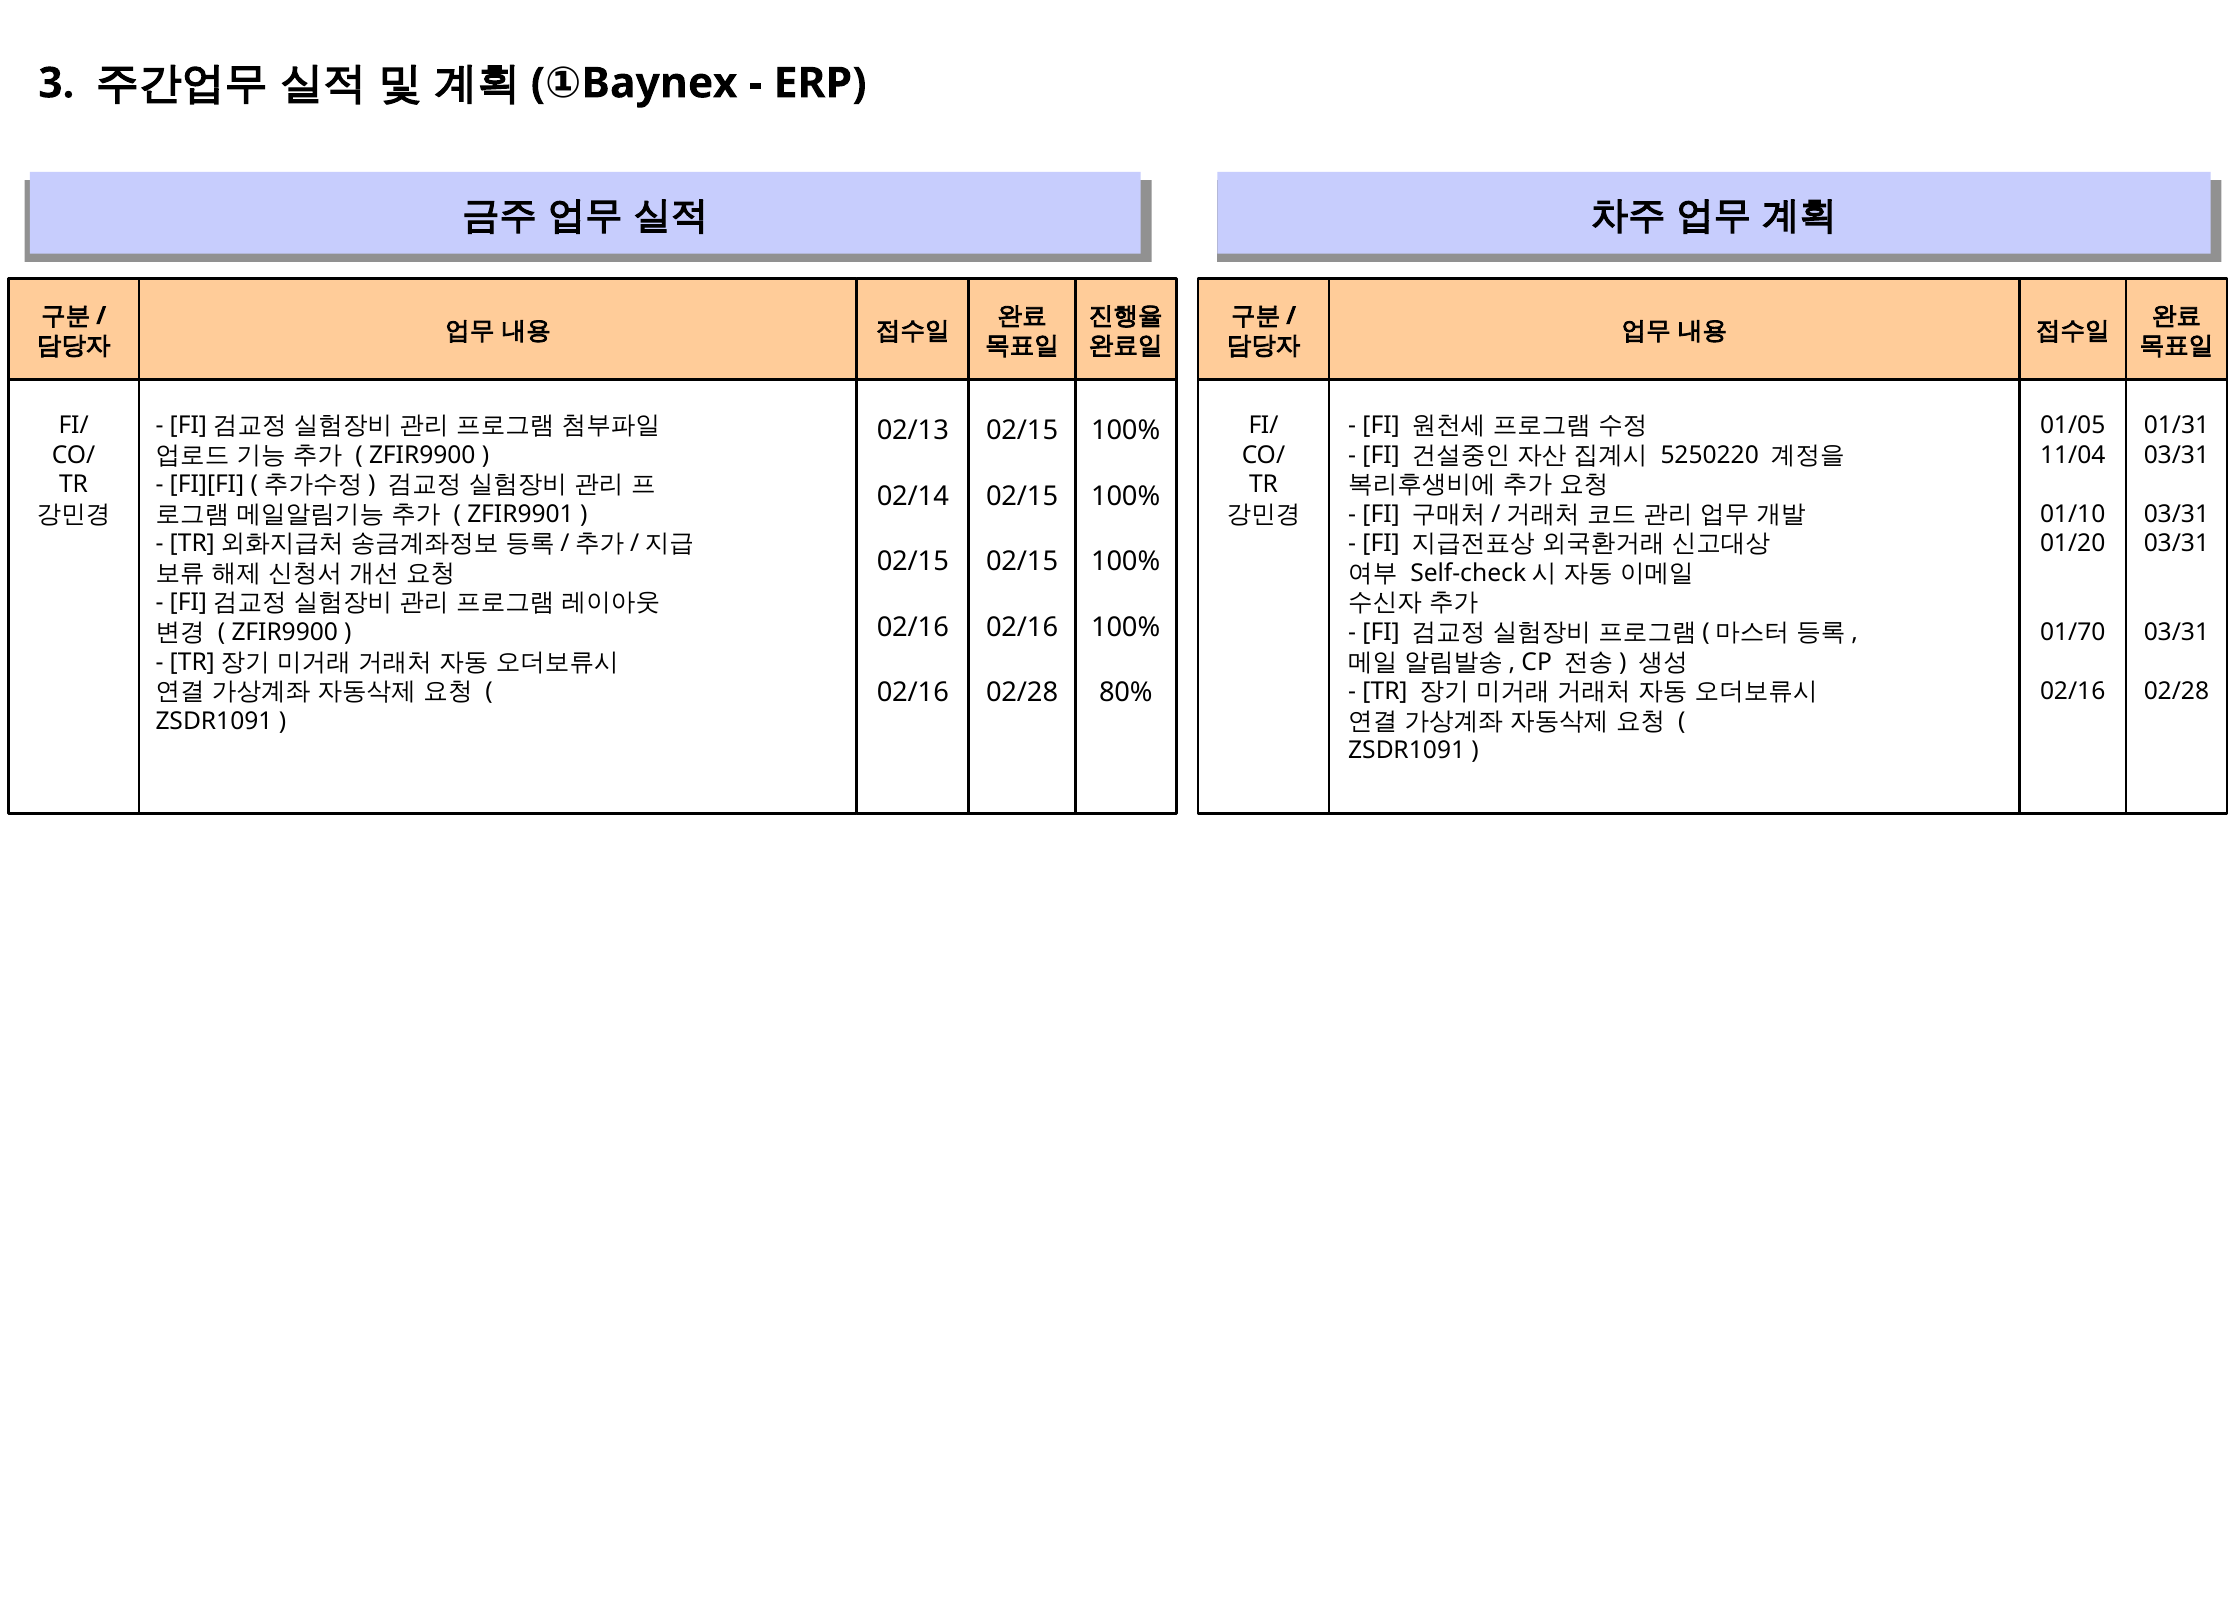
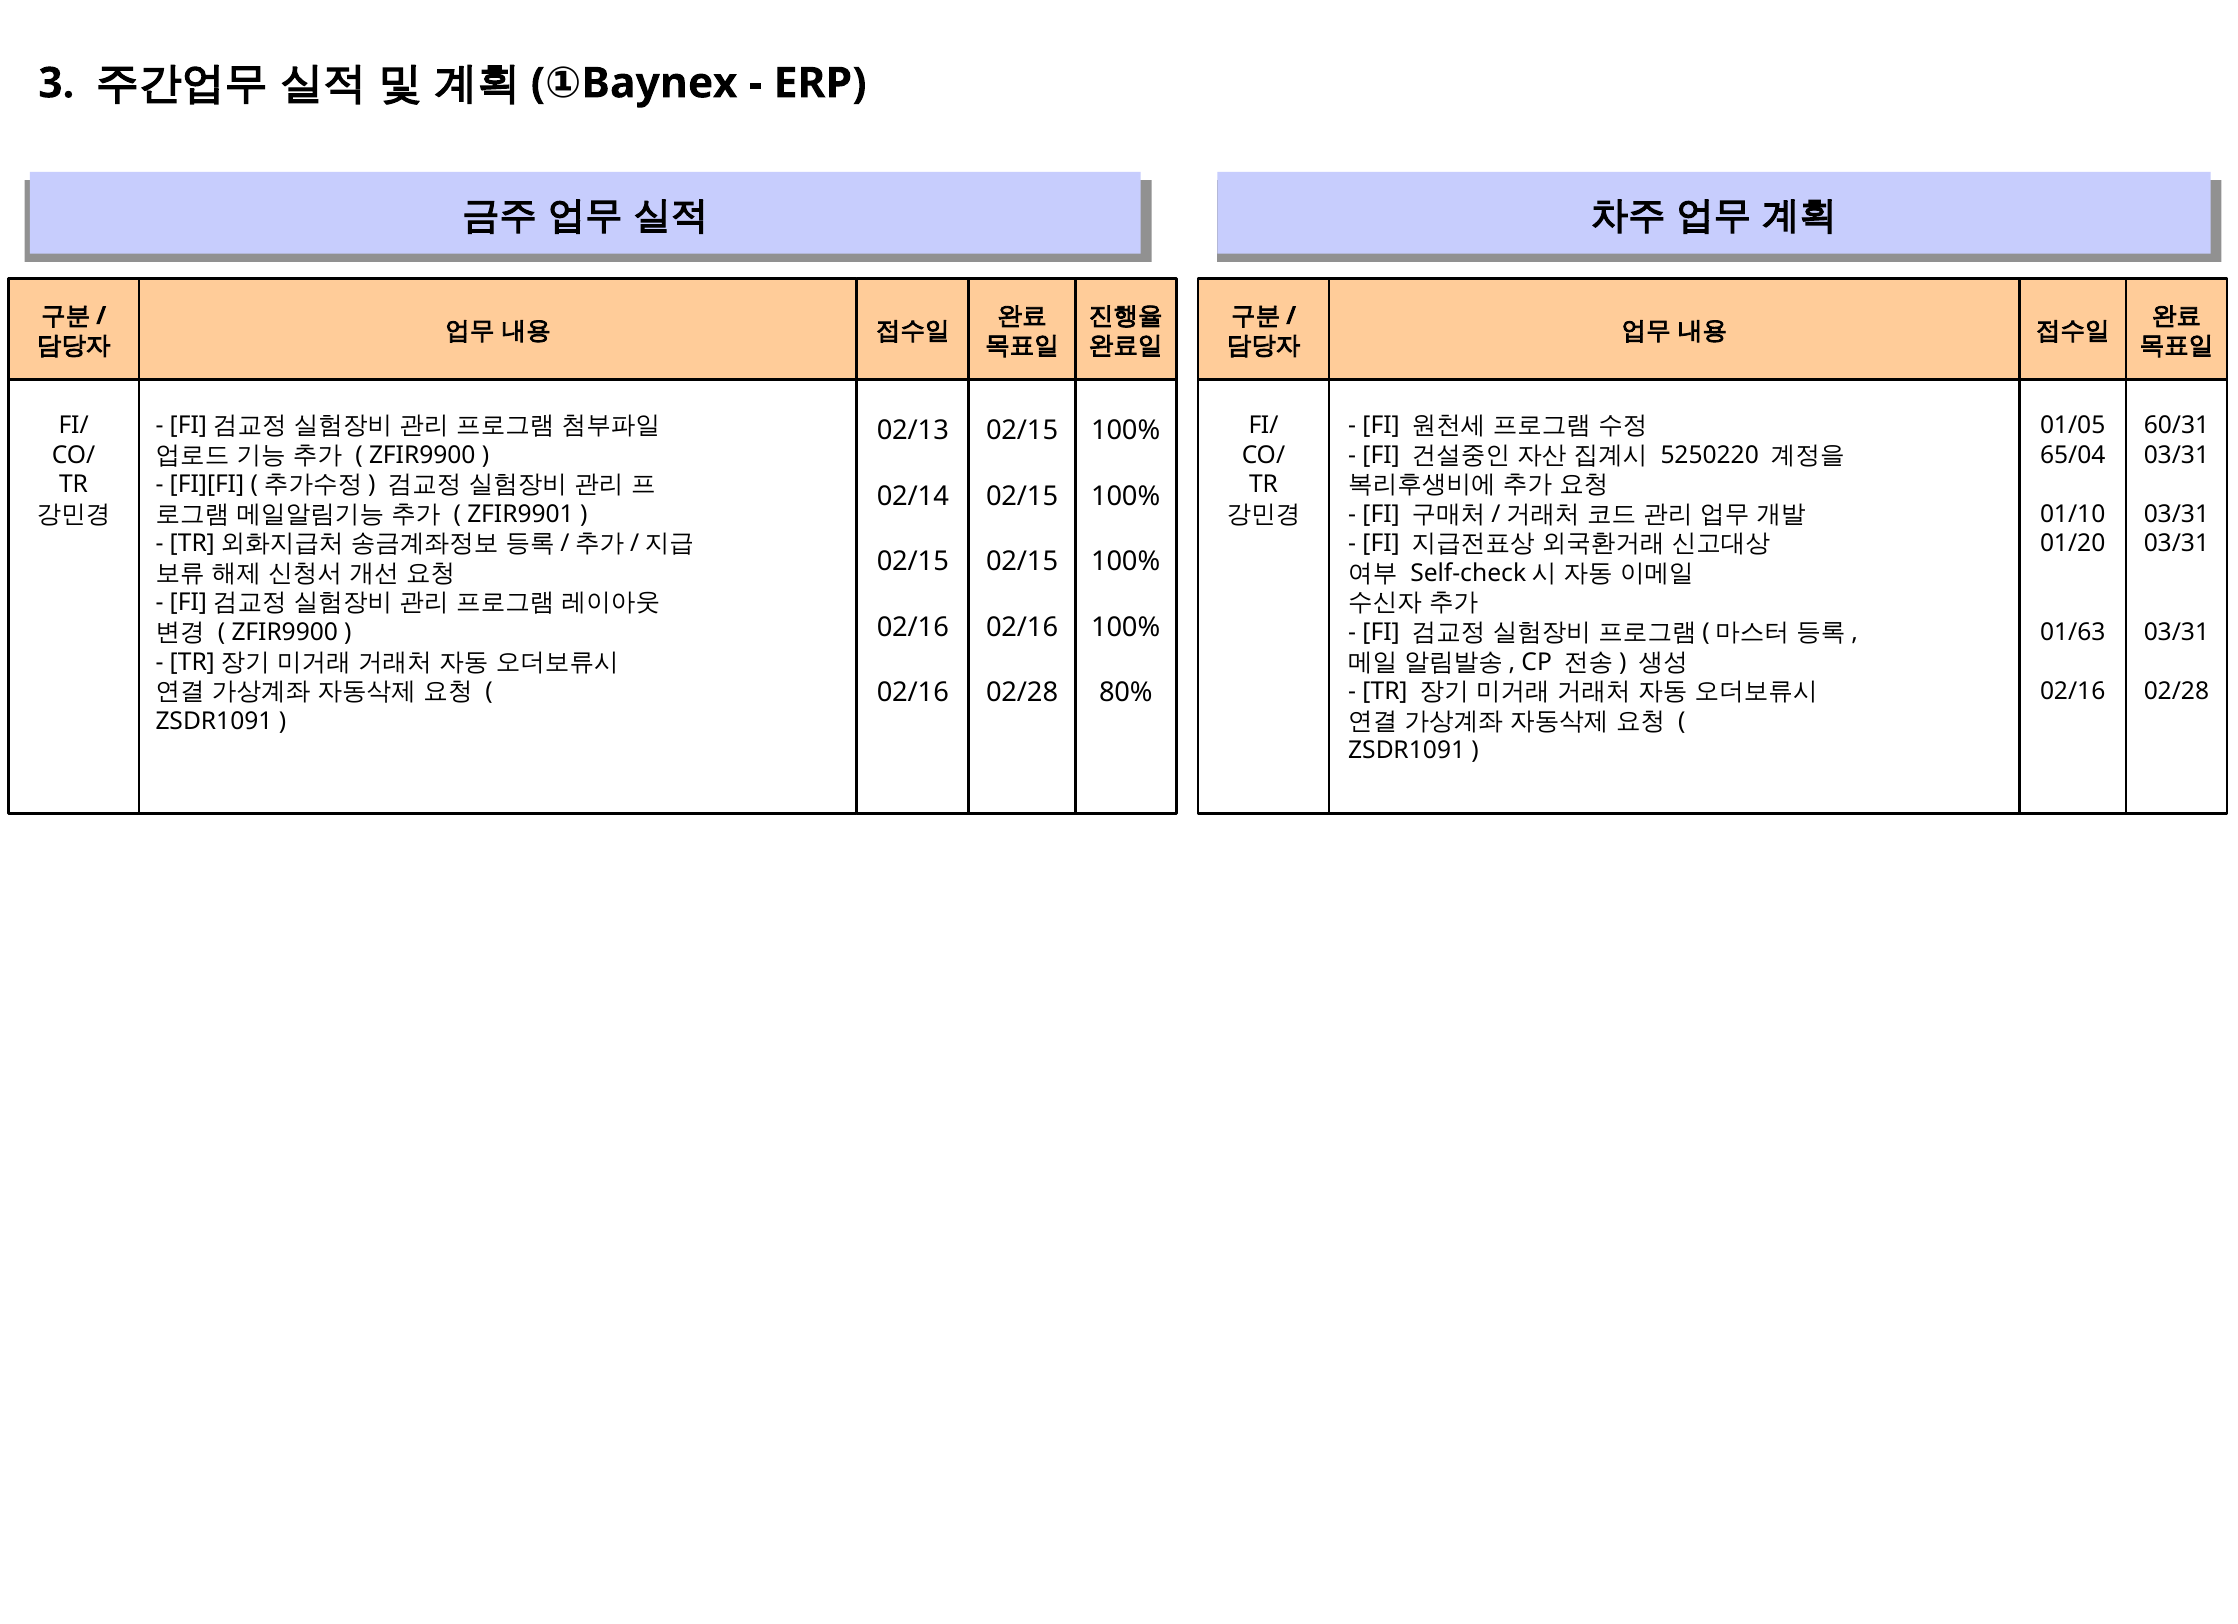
01/31: 01/31 -> 60/31 (2177, 425)
11/04: 11/04 -> 65/04 (2073, 455)
01/70: 01/70 -> 01/63 (2073, 632)
